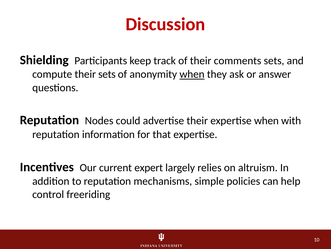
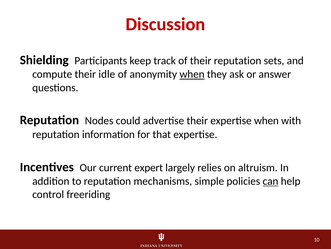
their comments: comments -> reputation (238, 61)
their sets: sets -> idle (107, 74)
can underline: none -> present (271, 181)
